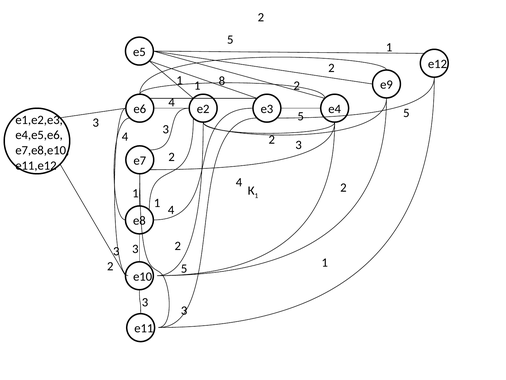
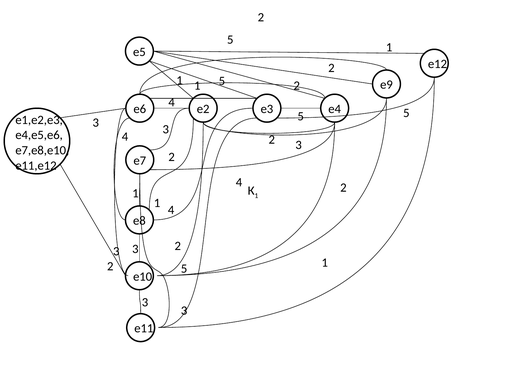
1 8: 8 -> 5 (222, 81)
